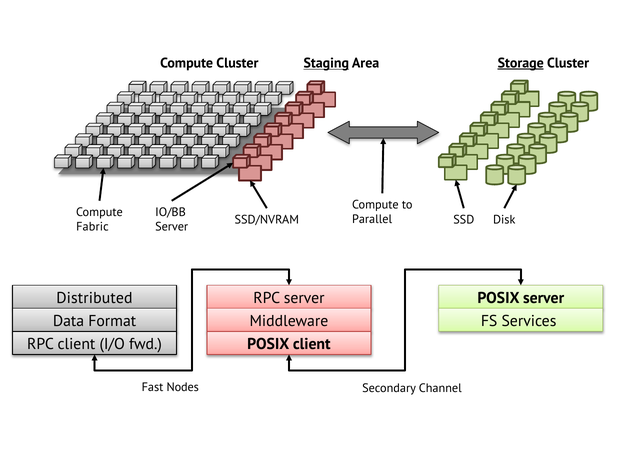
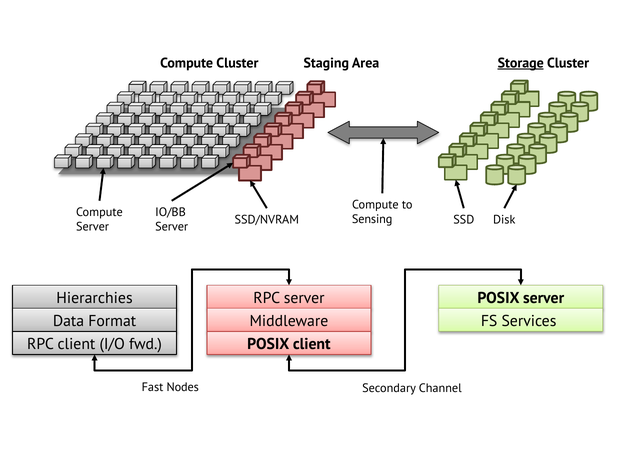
Staging underline: present -> none (326, 63)
Parallel: Parallel -> Sensing (372, 219)
Fabric: Fabric -> Server (93, 227)
Distributed: Distributed -> Hierarchies (94, 298)
